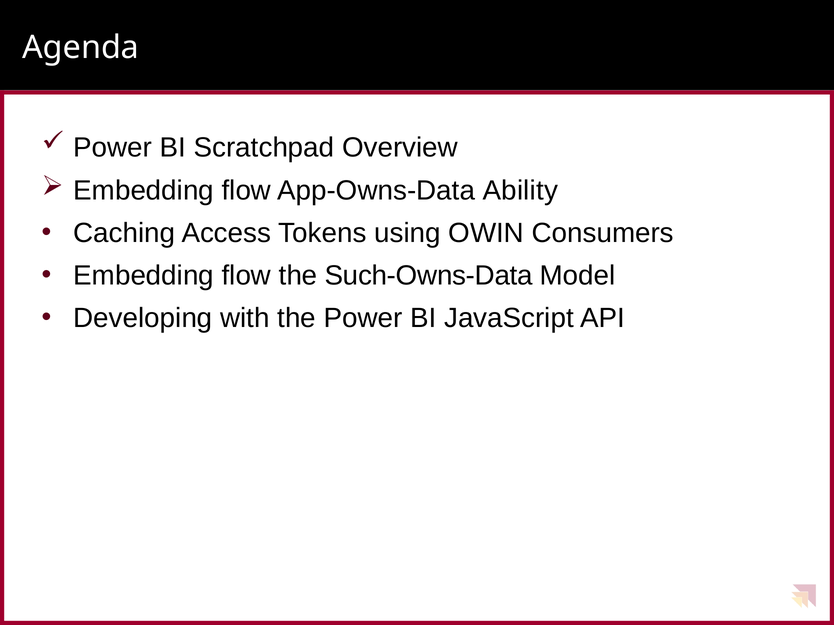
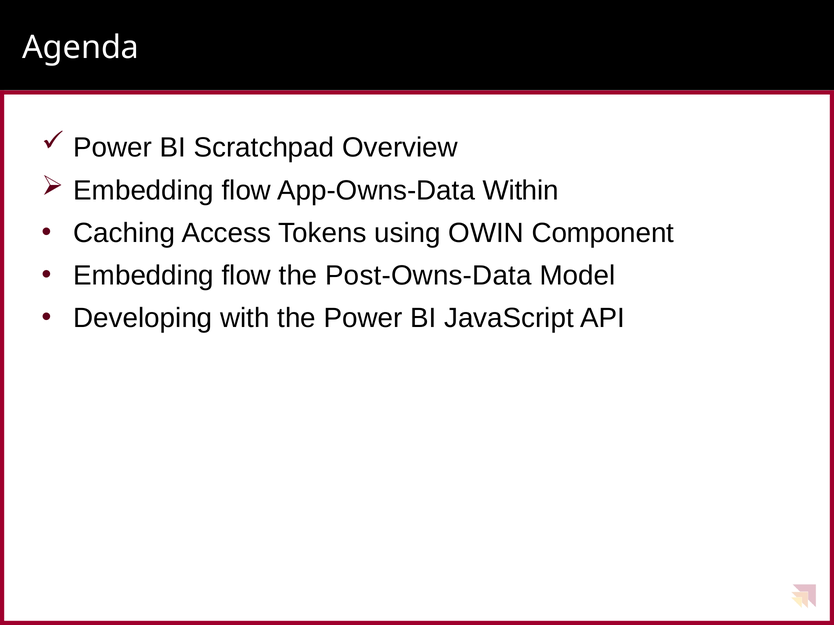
Ability: Ability -> Within (521, 191)
Consumers: Consumers -> Component (603, 233)
Such-Owns-Data: Such-Owns-Data -> Post-Owns-Data (428, 276)
